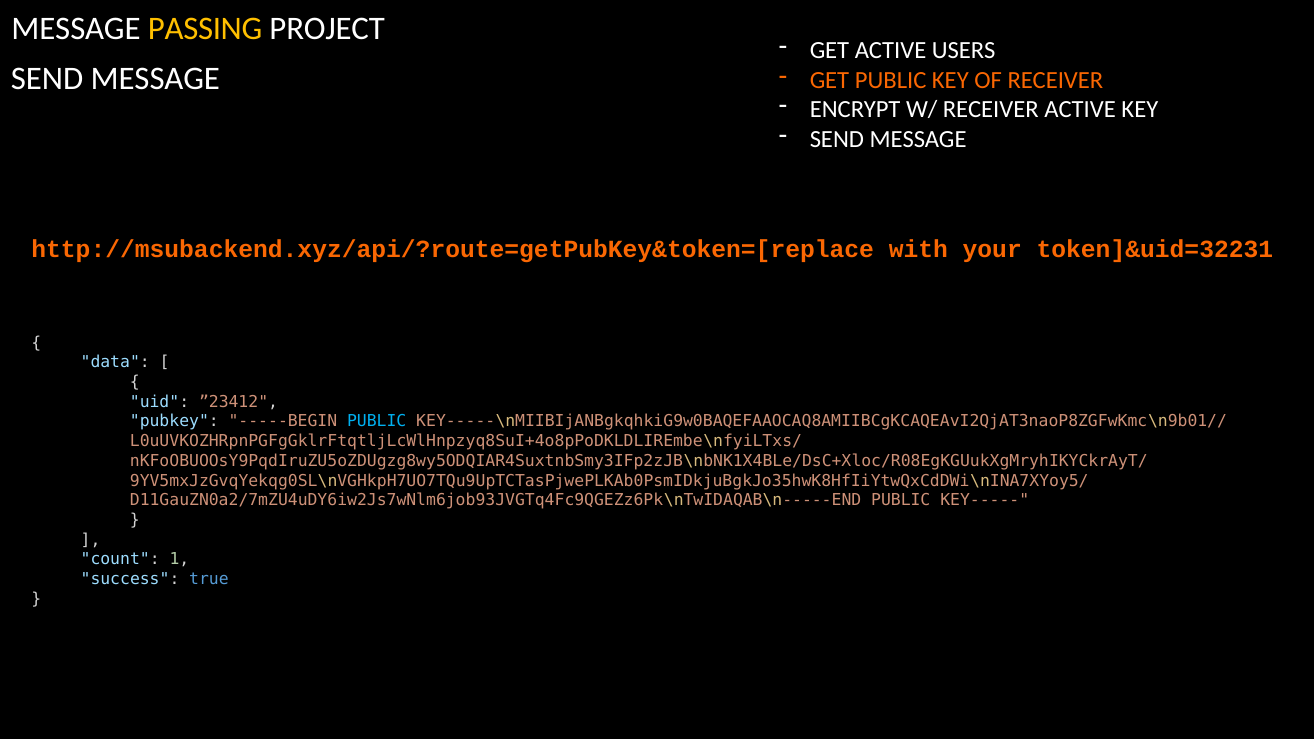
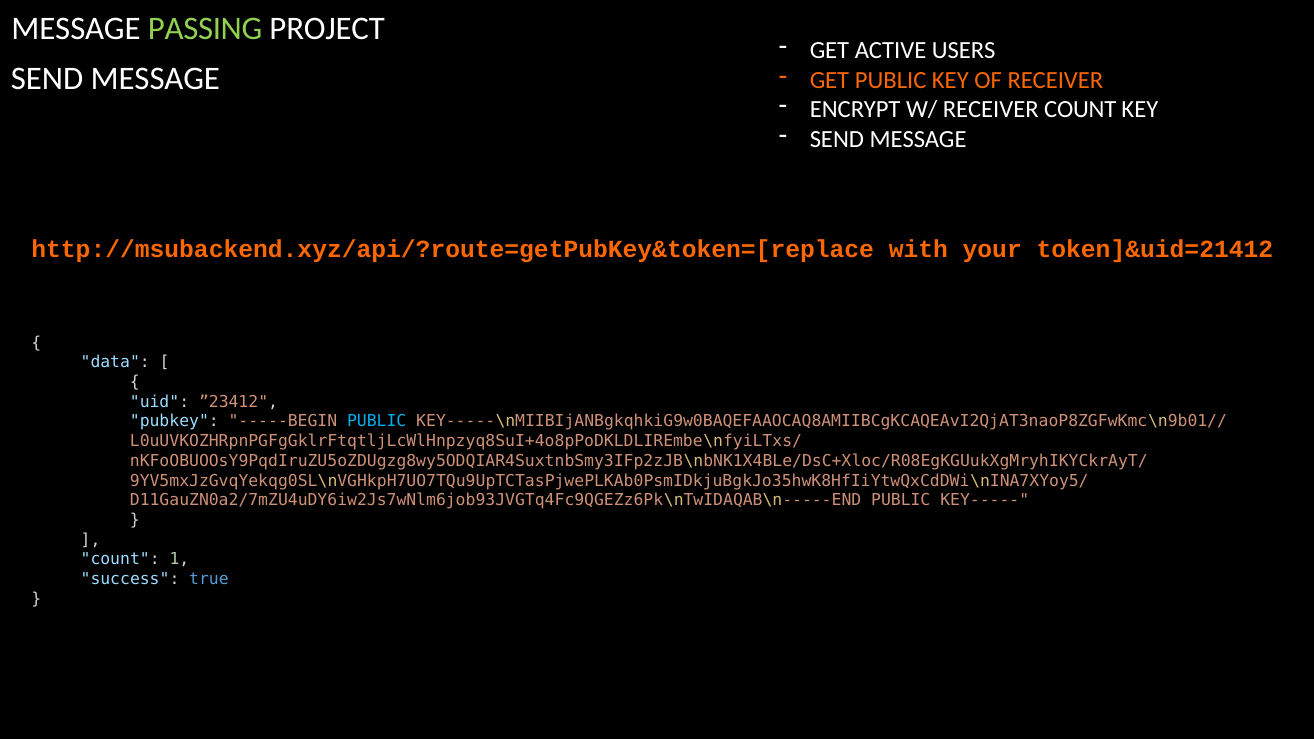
PASSING colour: yellow -> light green (205, 28)
RECEIVER ACTIVE: ACTIVE -> COUNT (1080, 110)
token]&uid=32231: token]&uid=32231 -> token]&uid=21412 (1155, 249)
